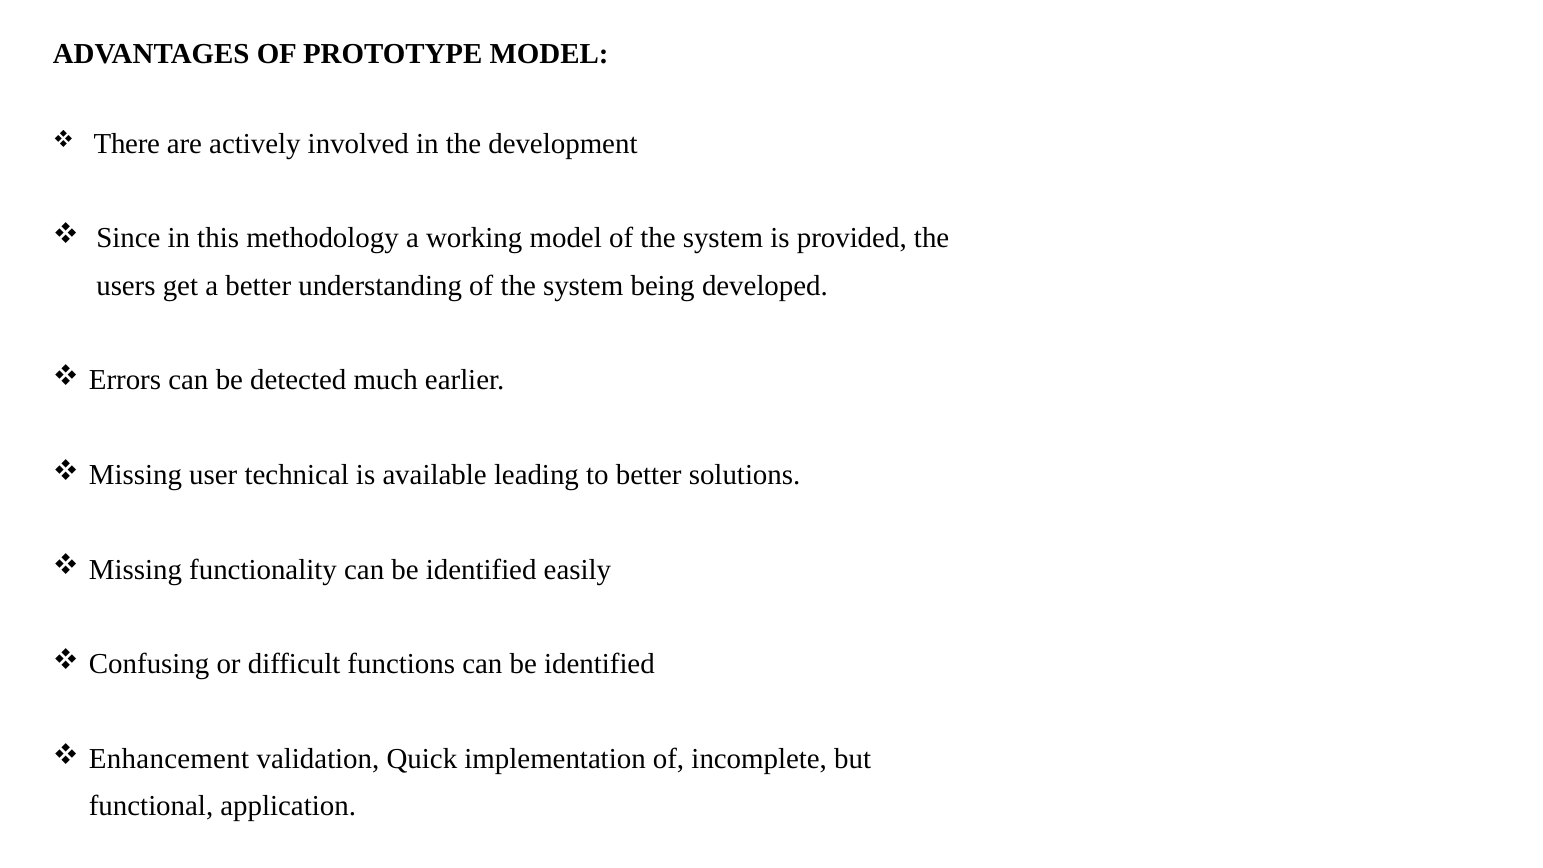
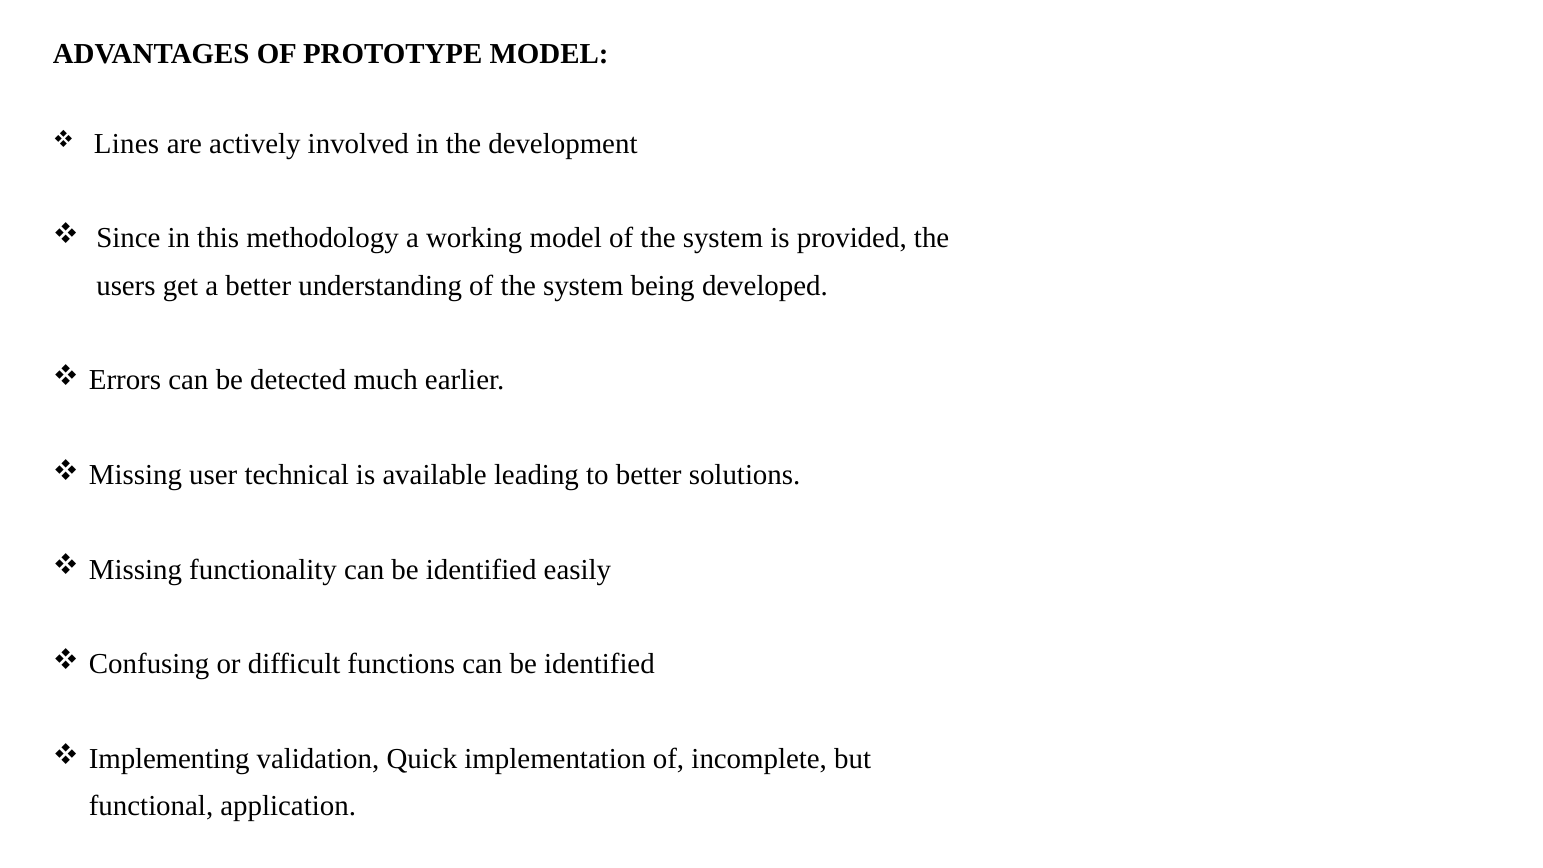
There: There -> Lines (127, 144)
Enhancement: Enhancement -> Implementing (169, 759)
